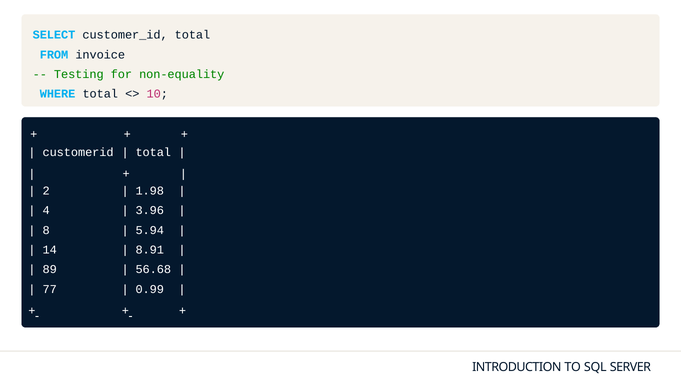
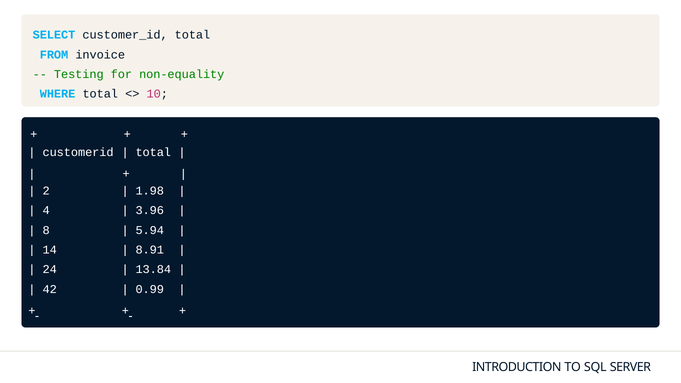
89: 89 -> 24 (50, 270)
56.68: 56.68 -> 13.84 (153, 270)
77: 77 -> 42 (50, 290)
